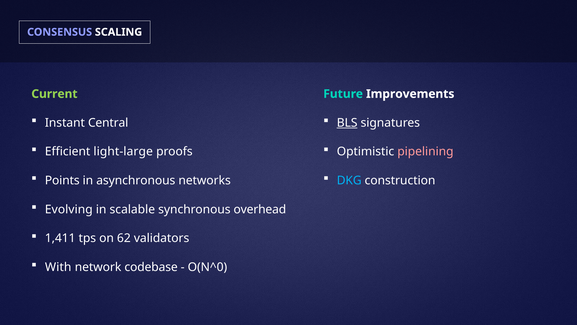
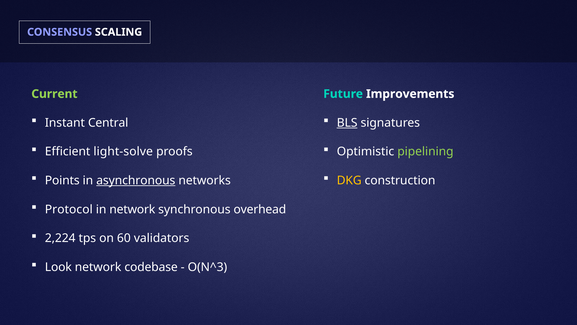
light-large: light-large -> light-solve (123, 151)
pipelining colour: pink -> light green (425, 151)
asynchronous underline: none -> present (136, 180)
DKG colour: light blue -> yellow (349, 180)
Evolving: Evolving -> Protocol (69, 209)
in scalable: scalable -> network (132, 209)
1,411: 1,411 -> 2,224 (60, 238)
62: 62 -> 60 (124, 238)
With: With -> Look (58, 267)
O(N^0: O(N^0 -> O(N^3 (207, 267)
